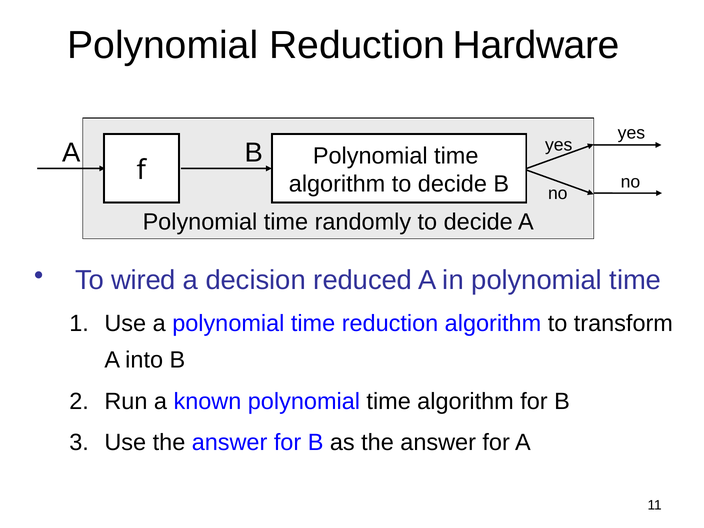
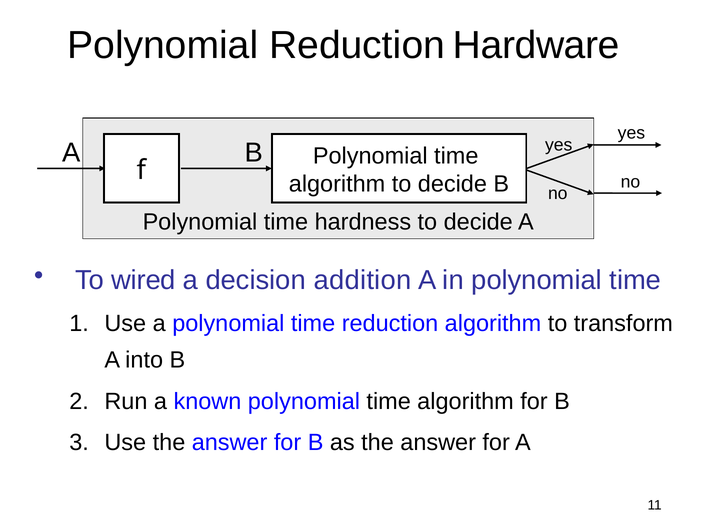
randomly: randomly -> hardness (363, 222)
reduced: reduced -> addition (363, 280)
